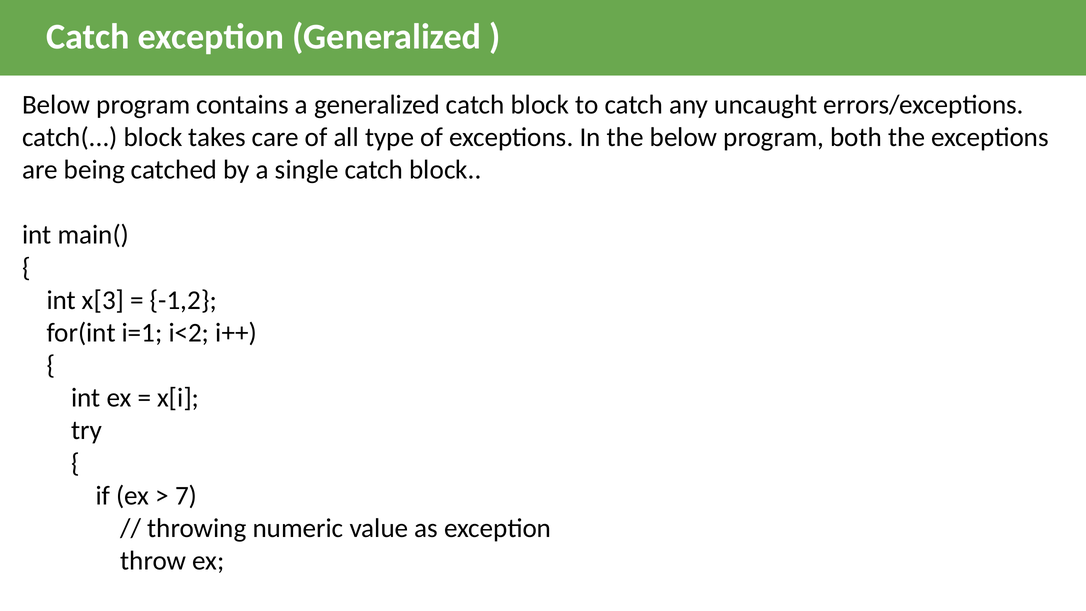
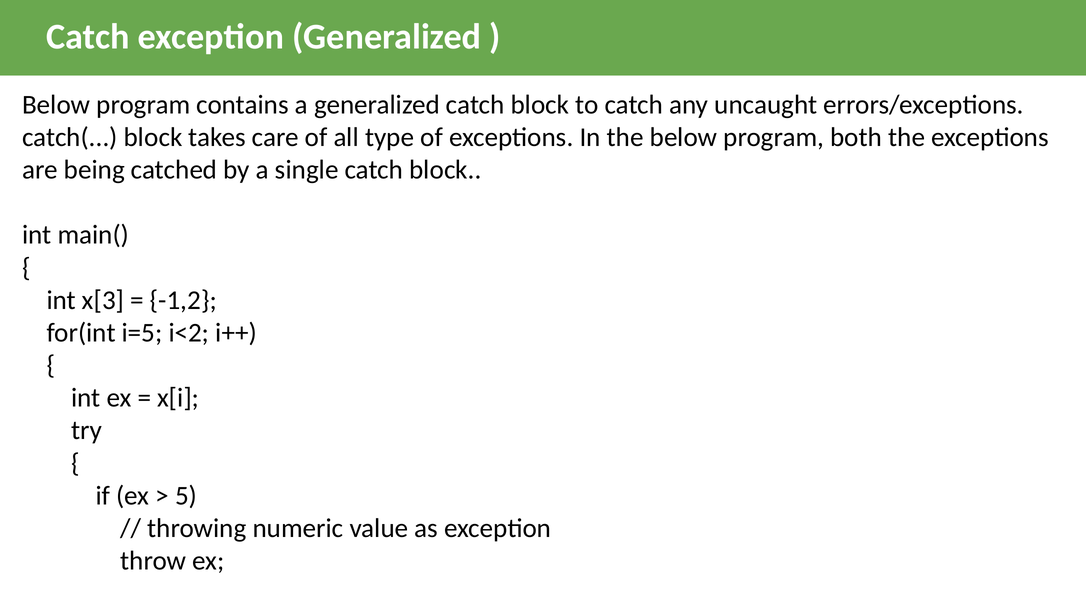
i=1: i=1 -> i=5 (142, 333)
7: 7 -> 5 (186, 496)
